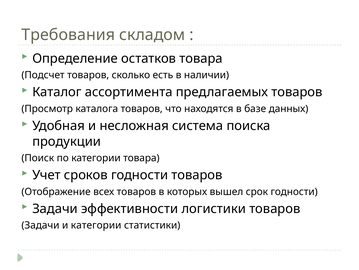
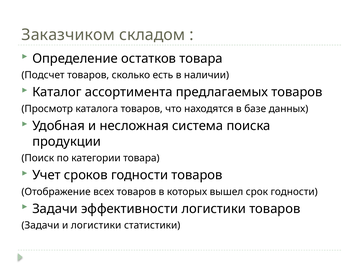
Требования: Требования -> Заказчиком (68, 35)
и категории: категории -> логистики (96, 225)
